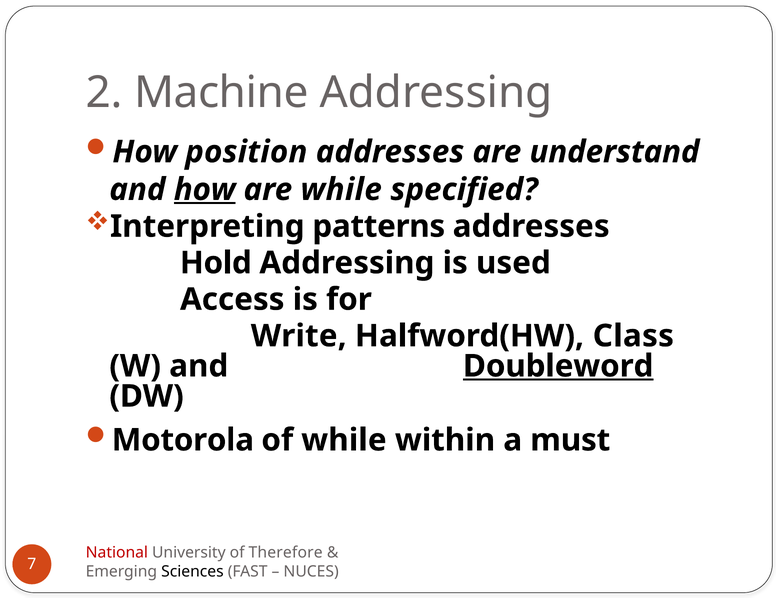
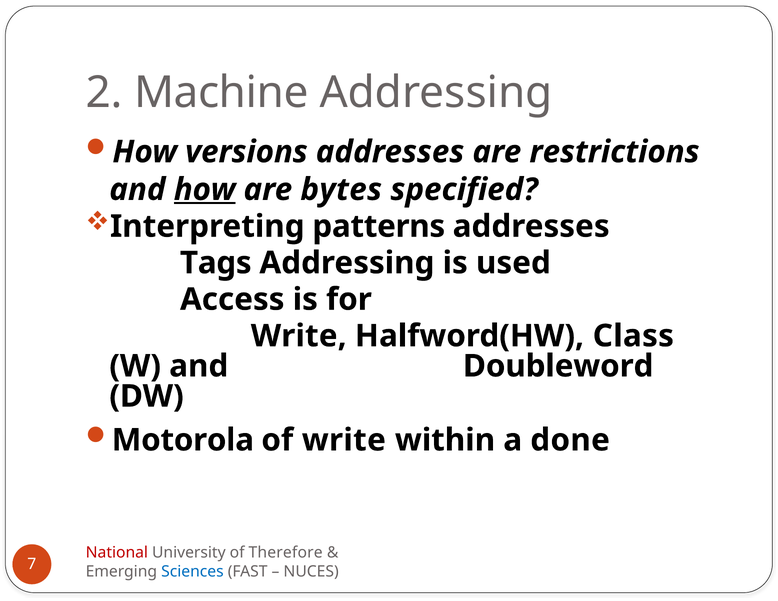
position: position -> versions (246, 152)
understand: understand -> restrictions (614, 152)
are while: while -> bytes (341, 190)
Hold: Hold -> Tags (216, 263)
Doubleword underline: present -> none (558, 366)
of while: while -> write (344, 440)
must: must -> done (570, 440)
Sciences colour: black -> blue (192, 572)
